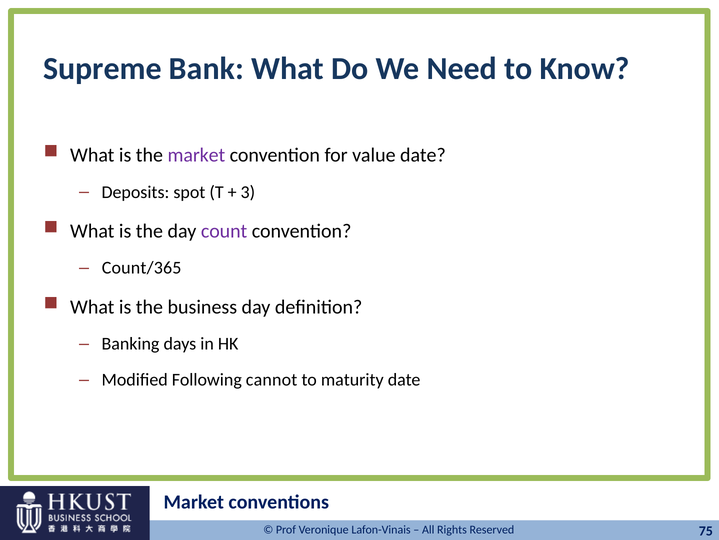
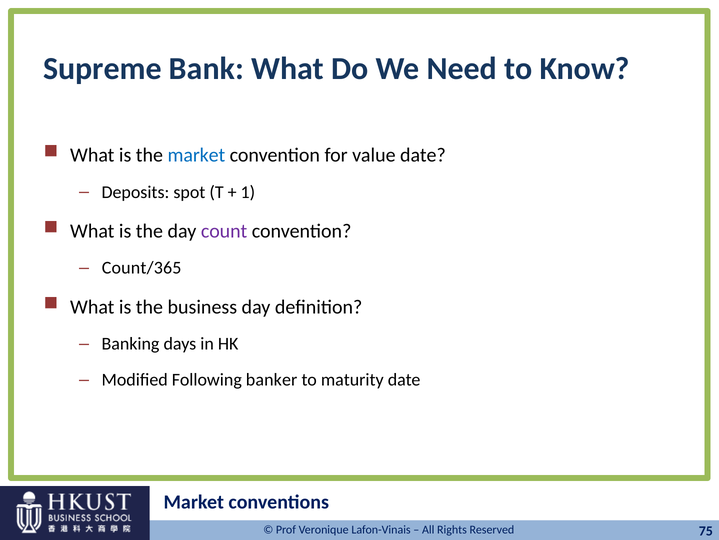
market colour: purple -> blue (196, 155)
3: 3 -> 1 (248, 192)
cannot: cannot -> banker (272, 380)
